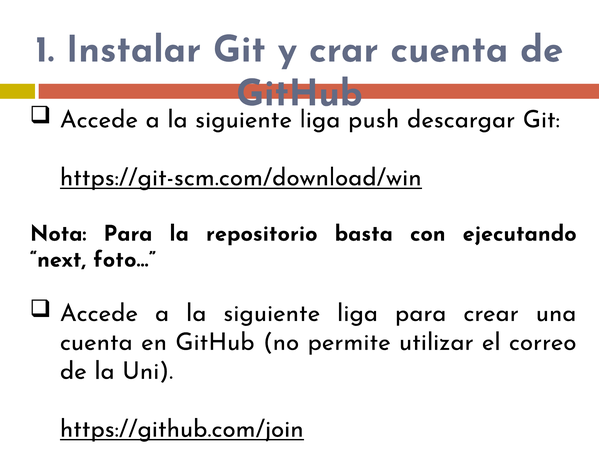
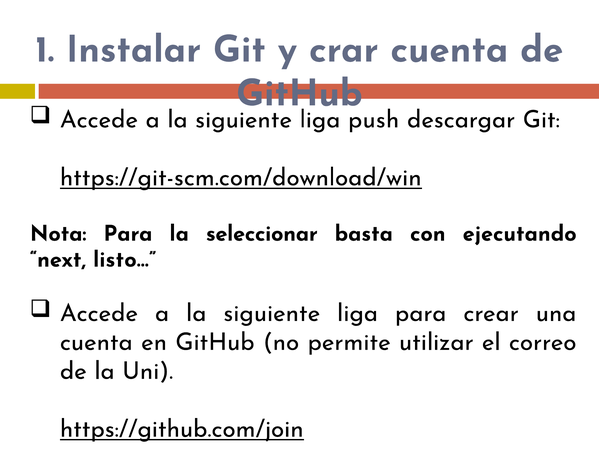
repositorio: repositorio -> seleccionar (262, 234)
foto…: foto… -> listo… (125, 260)
